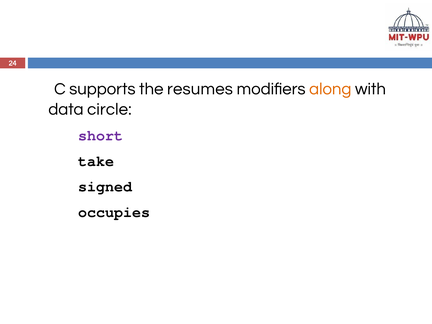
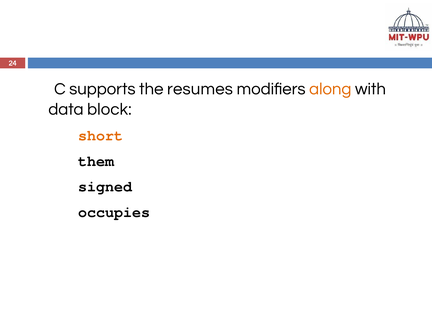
circle: circle -> block (109, 109)
short colour: purple -> orange (101, 136)
take: take -> them (96, 161)
